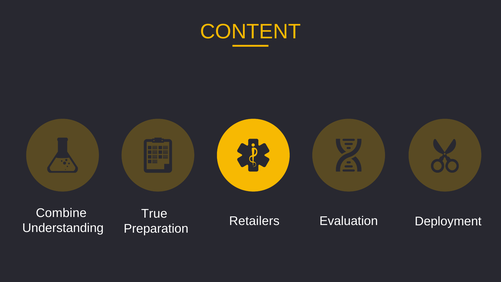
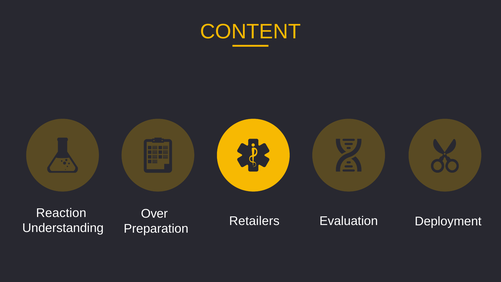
Combine: Combine -> Reaction (61, 213)
True: True -> Over (154, 213)
